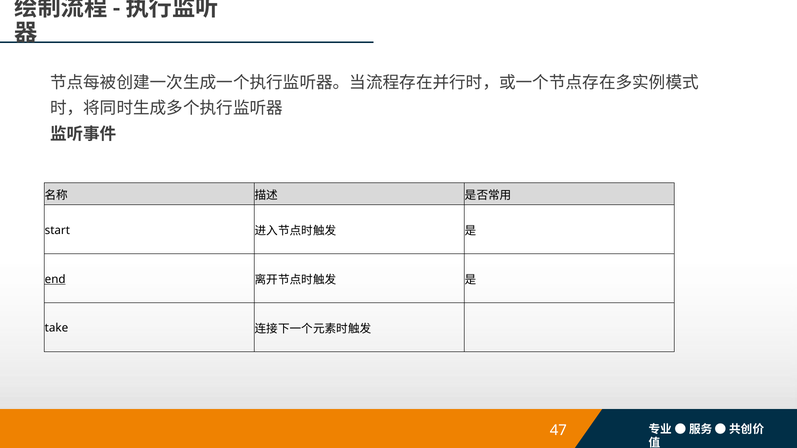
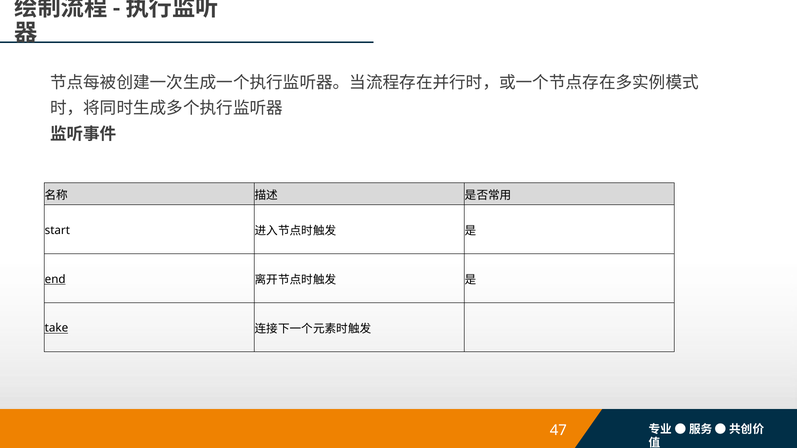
take underline: none -> present (56, 328)
